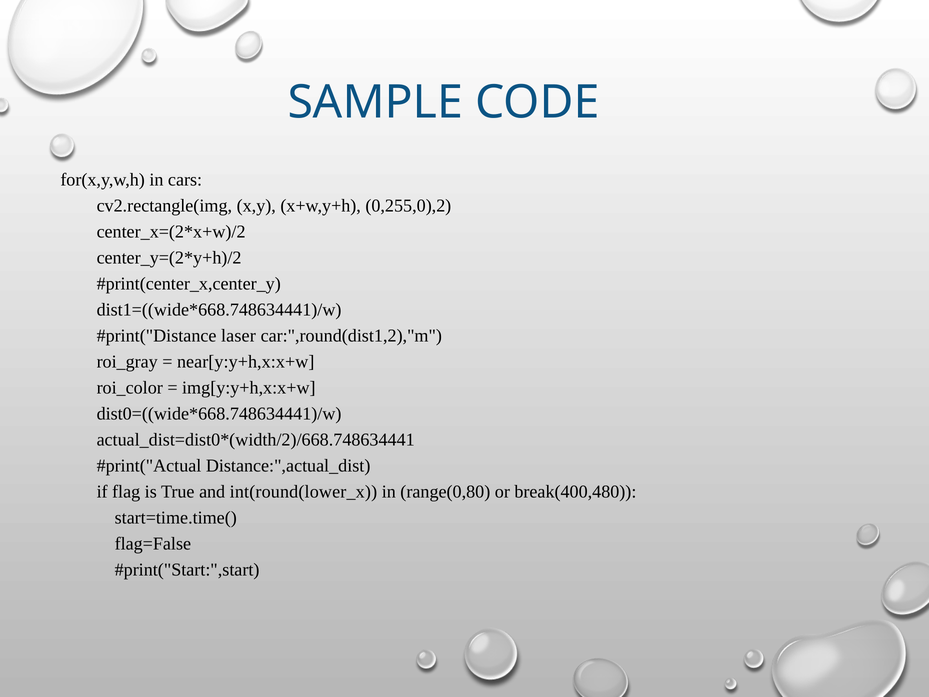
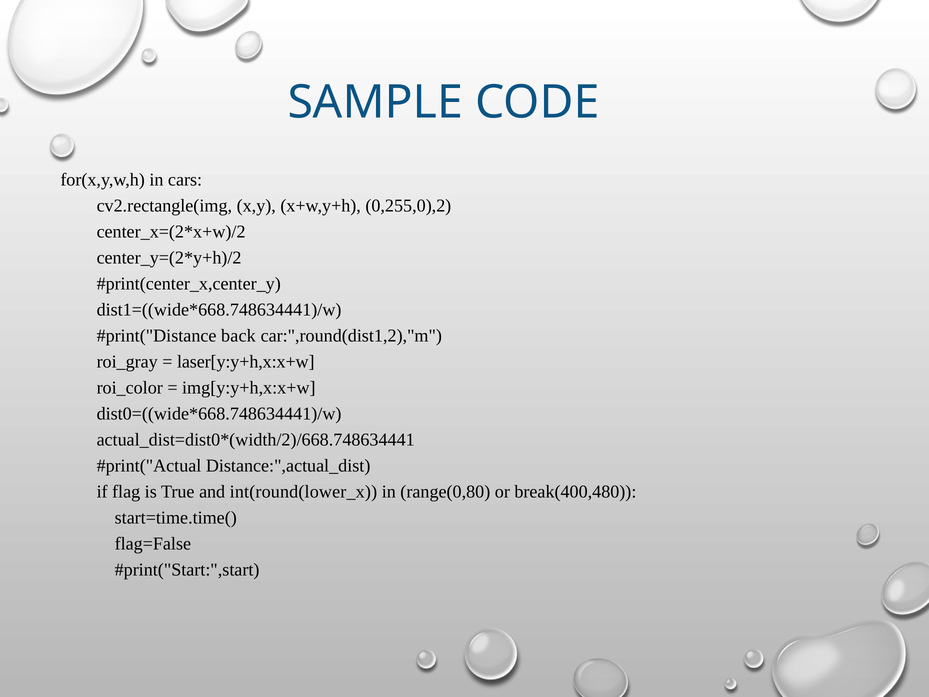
laser: laser -> back (238, 336)
near[y:y+h,x:x+w: near[y:y+h,x:x+w -> laser[y:y+h,x:x+w (246, 362)
